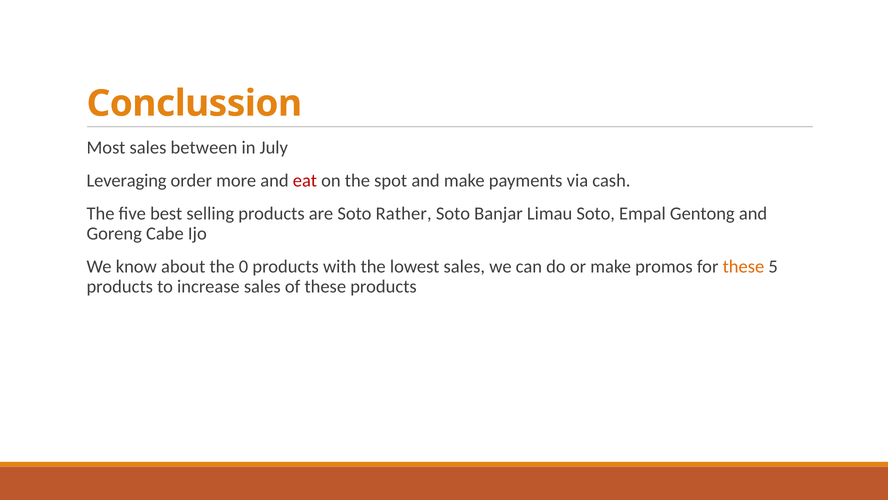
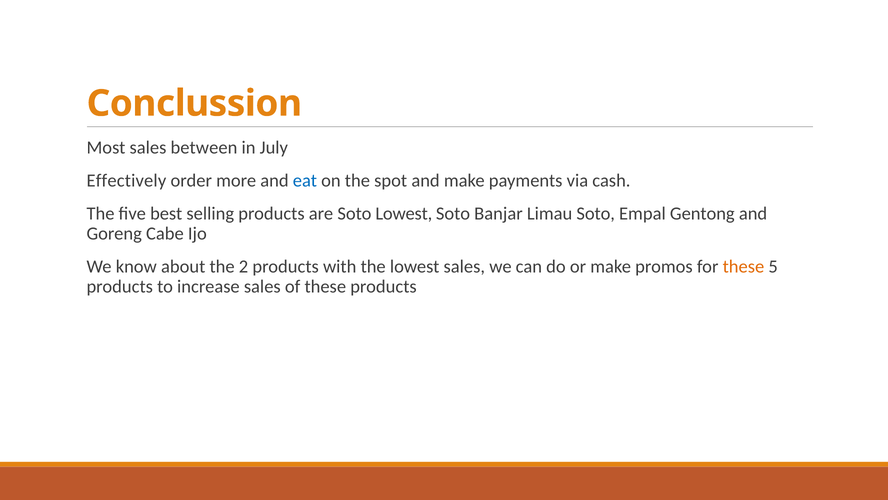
Leveraging: Leveraging -> Effectively (126, 181)
eat colour: red -> blue (305, 181)
Soto Rather: Rather -> Lowest (404, 214)
0: 0 -> 2 (244, 266)
